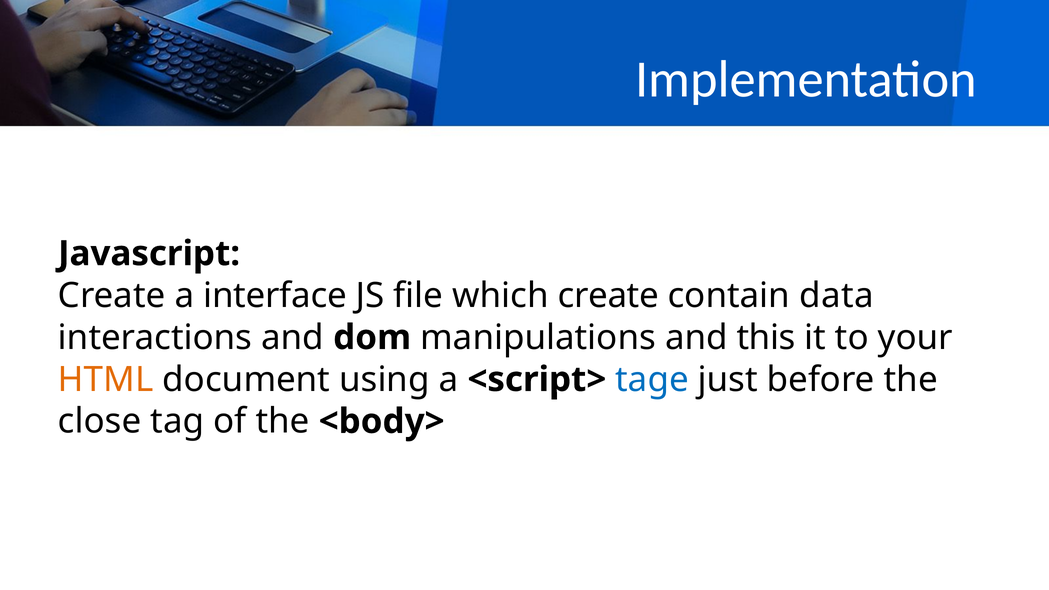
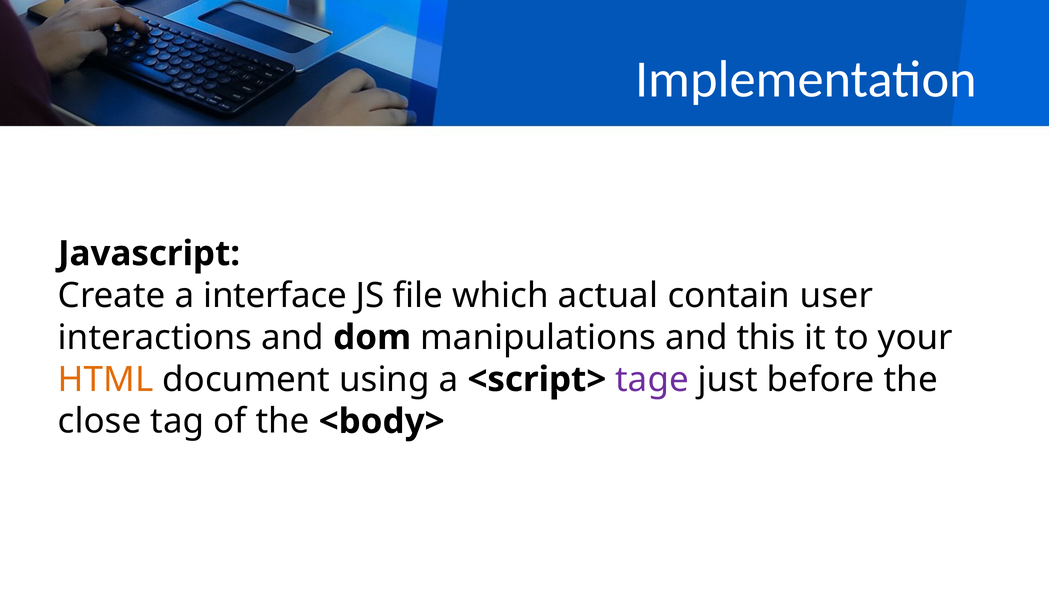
which create: create -> actual (608, 296)
data: data -> user (836, 296)
tage colour: blue -> purple (652, 380)
